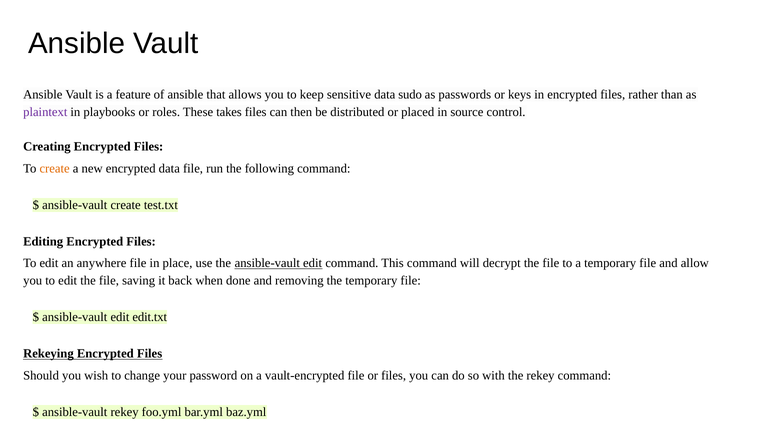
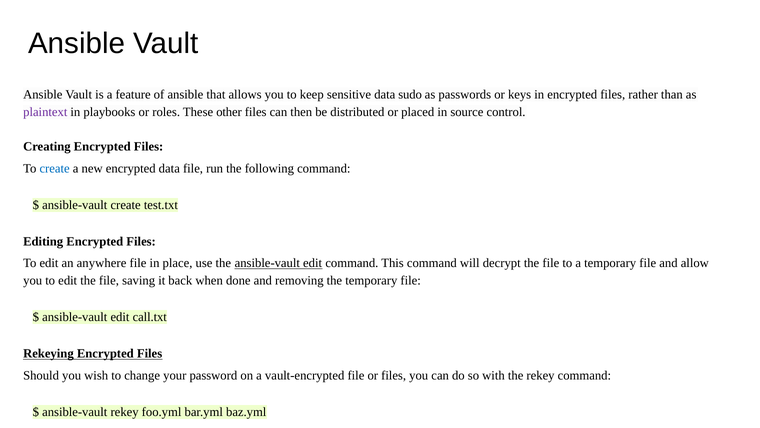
takes: takes -> other (229, 112)
create colour: orange -> blue (55, 168)
edit.txt: edit.txt -> call.txt (150, 317)
